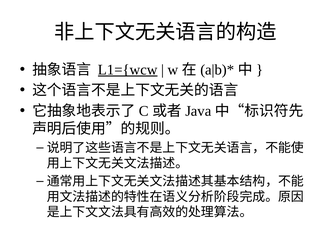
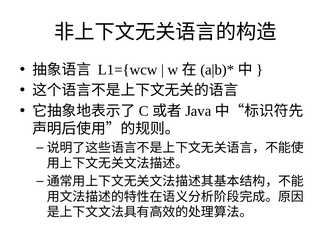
L1={wcw underline: present -> none (128, 69)
